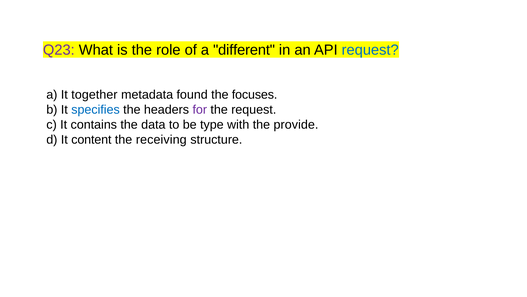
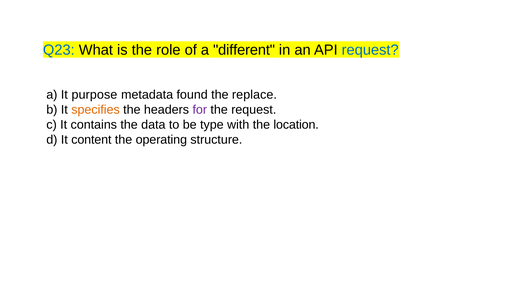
Q23 colour: purple -> blue (59, 50)
together: together -> purpose (94, 95)
focuses: focuses -> replace (254, 95)
specifies colour: blue -> orange (96, 109)
provide: provide -> location (296, 124)
receiving: receiving -> operating (161, 139)
